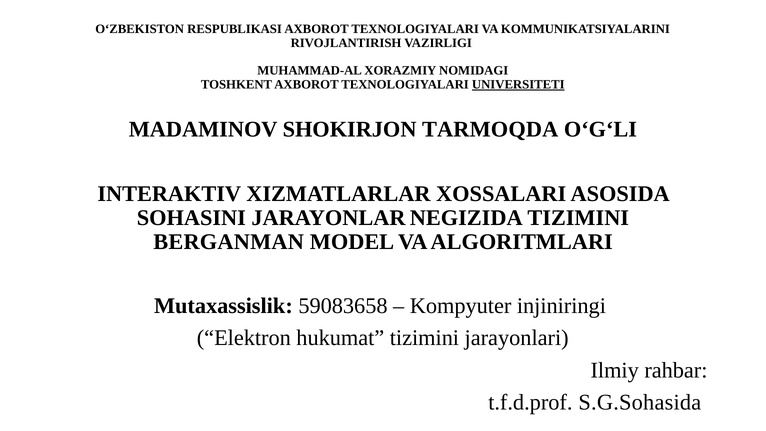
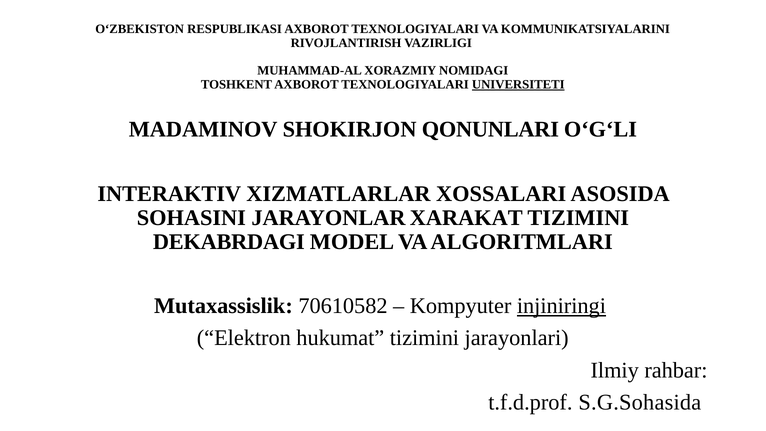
TARMOQDA: TARMOQDA -> QONUNLARI (490, 129)
NЕGIZIDA: NЕGIZIDA -> XARAKAT (466, 218)
BЕRGANMAN: BЕRGANMAN -> DЕKABRDAGI (229, 242)
59083658: 59083658 -> 70610582 (343, 306)
injiniringi underline: none -> present (561, 306)
